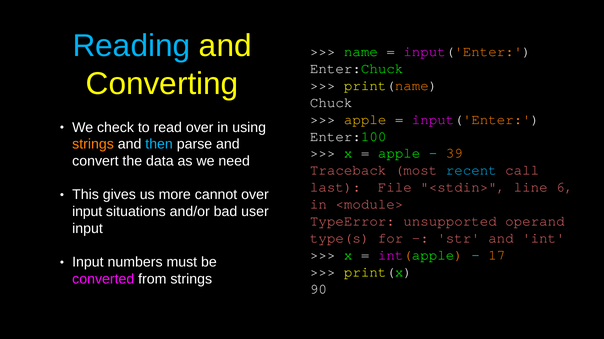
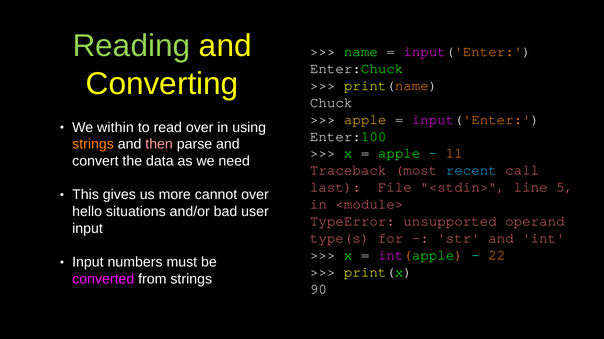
Reading colour: light blue -> light green (131, 46)
check: check -> within (115, 128)
then colour: light blue -> pink (159, 145)
39: 39 -> 11 (454, 154)
6: 6 -> 5 (565, 188)
input: input -> hello (87, 212)
17: 17 -> 22 (497, 256)
